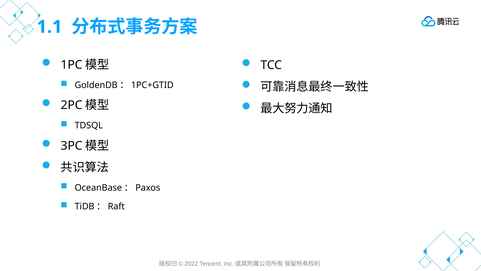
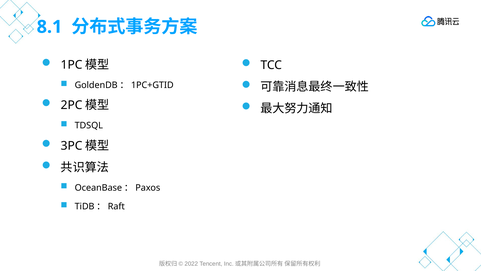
1.1: 1.1 -> 8.1 (50, 27)
